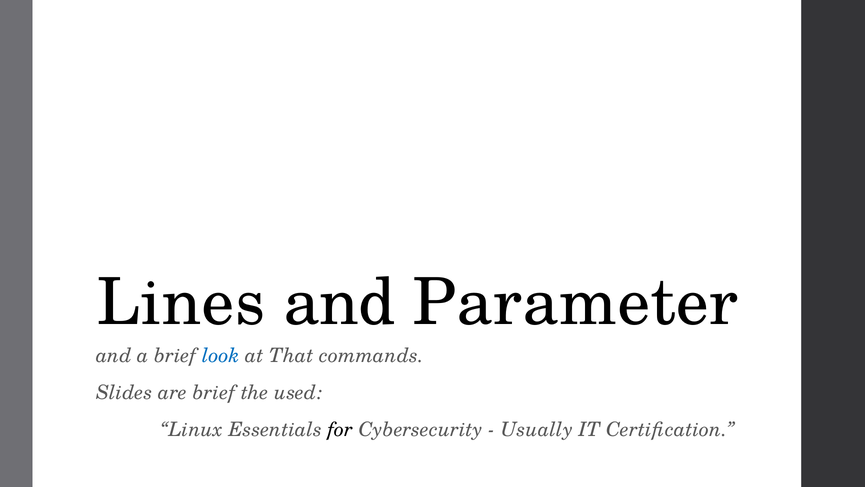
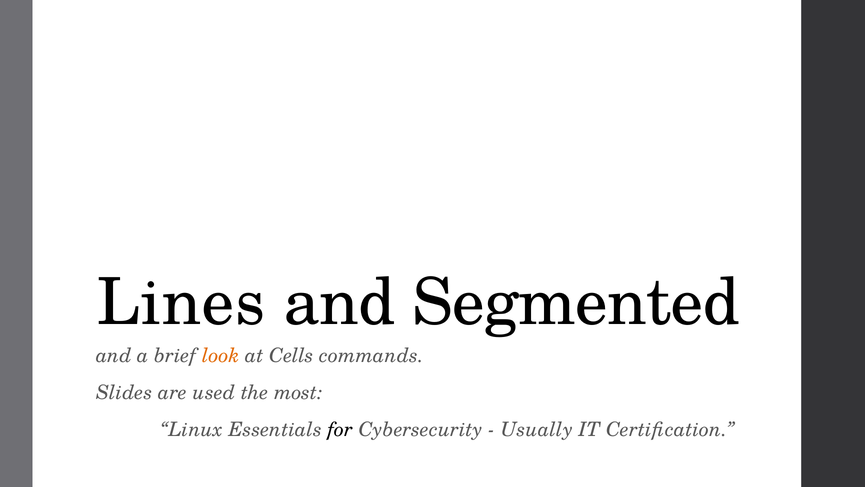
Parameter: Parameter -> Segmented (576, 303)
look colour: blue -> orange (221, 355)
That: That -> Cells (292, 355)
are brief: brief -> used (214, 392)
used: used -> most (298, 392)
